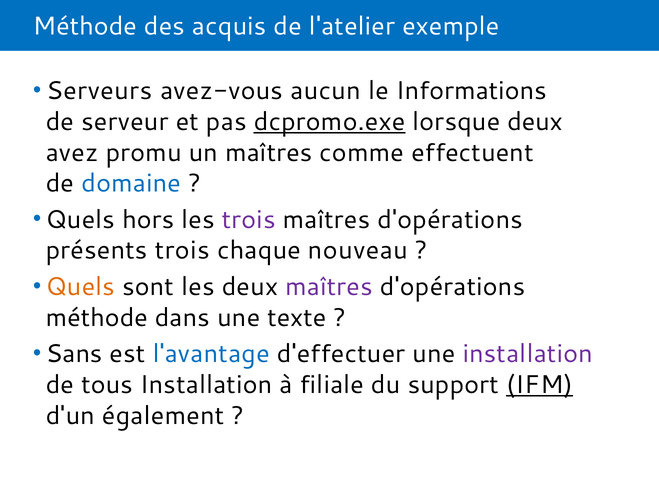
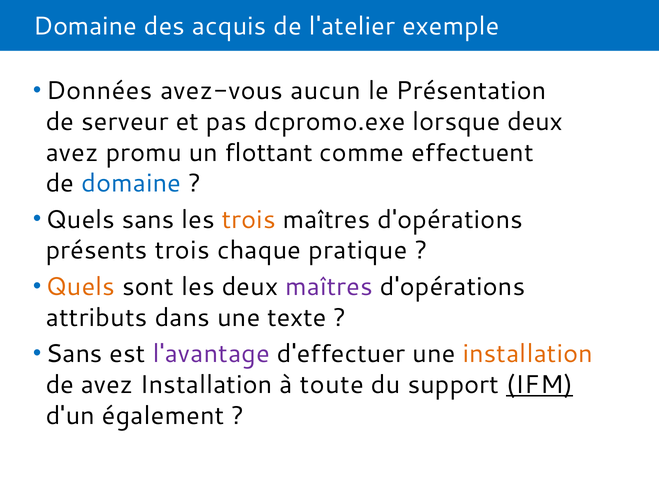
Méthode: Méthode -> Domaine (85, 26)
Serveurs: Serveurs -> Données (99, 91)
Informations: Informations -> Présentation (471, 91)
dcpromo.exe underline: present -> none (330, 122)
un maîtres: maîtres -> flottant (269, 152)
Quels hors: hors -> sans (148, 219)
trois colour: purple -> orange (249, 219)
nouveau: nouveau -> pratique (358, 250)
méthode: méthode -> attributs (97, 317)
l'avantage colour: blue -> purple (211, 353)
installation colour: purple -> orange (528, 353)
de tous: tous -> avez (107, 384)
filiale: filiale -> toute (332, 384)
